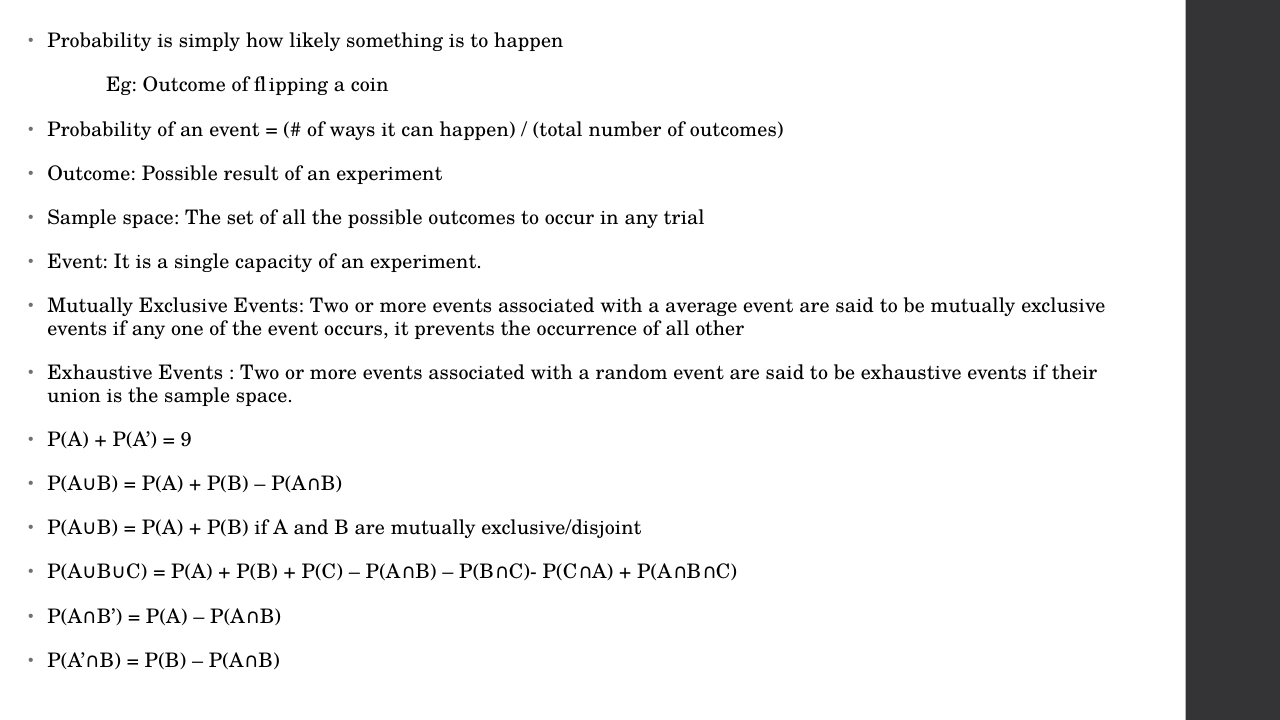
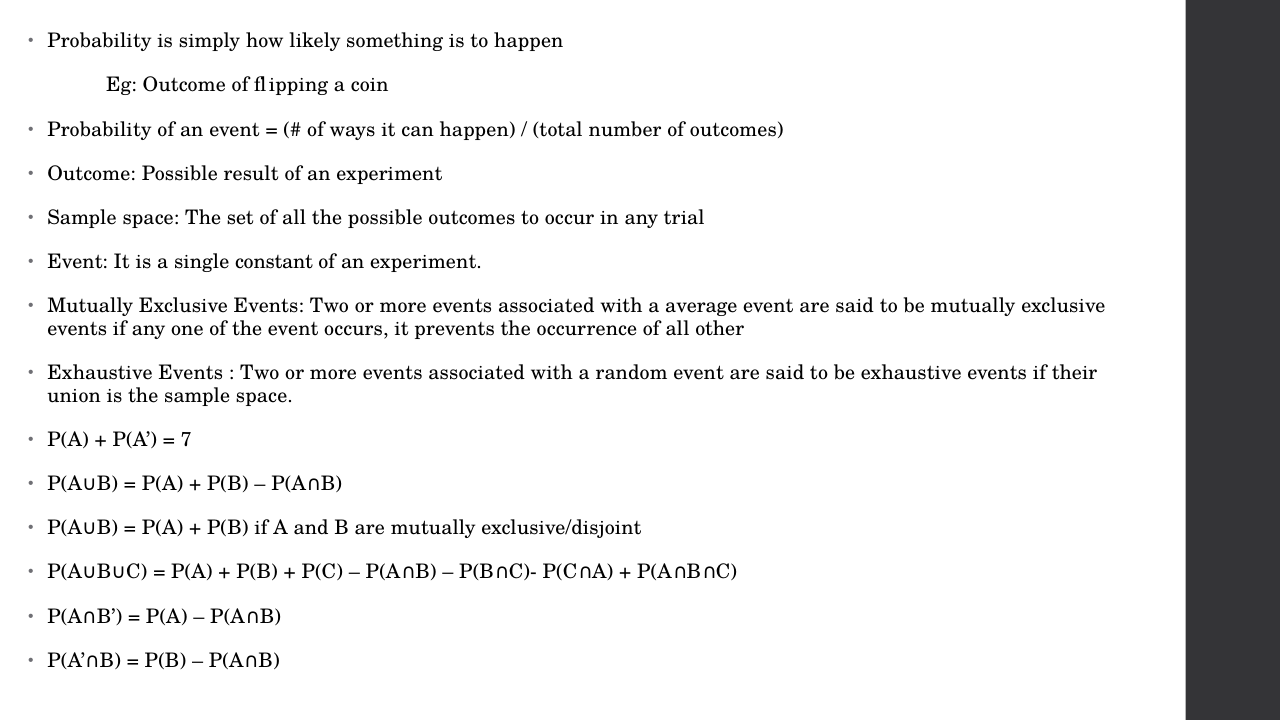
capacity: capacity -> constant (274, 262)
9: 9 -> 7 (186, 440)
